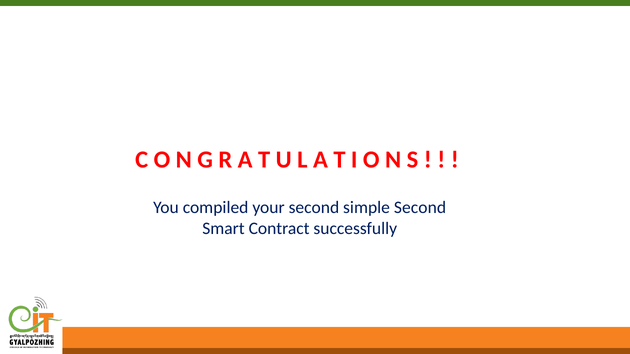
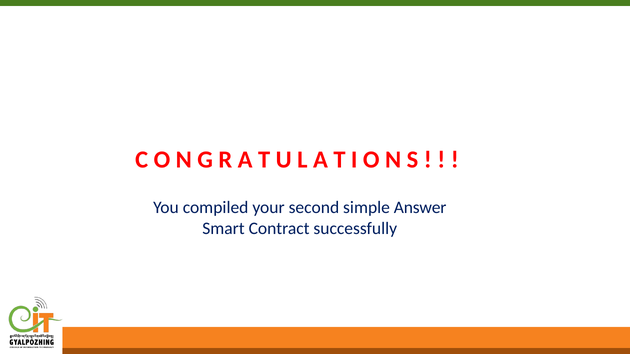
simple Second: Second -> Answer (420, 208)
